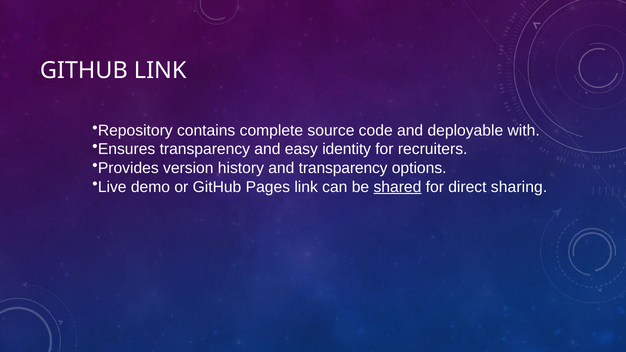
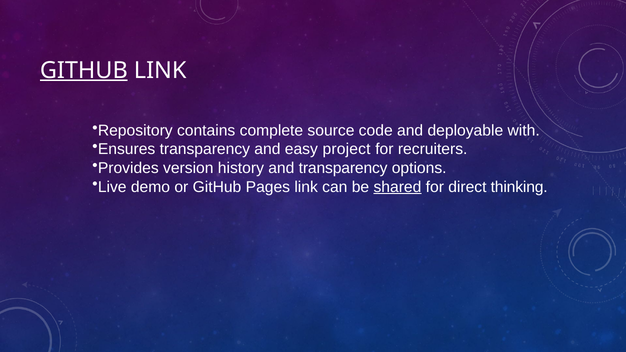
GITHUB underline: none -> present (84, 70)
identity: identity -> project (347, 149)
sharing: sharing -> thinking (519, 187)
